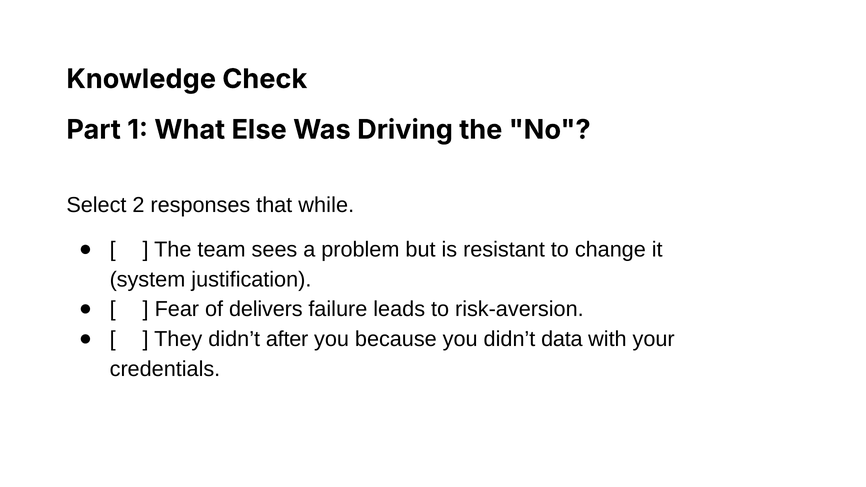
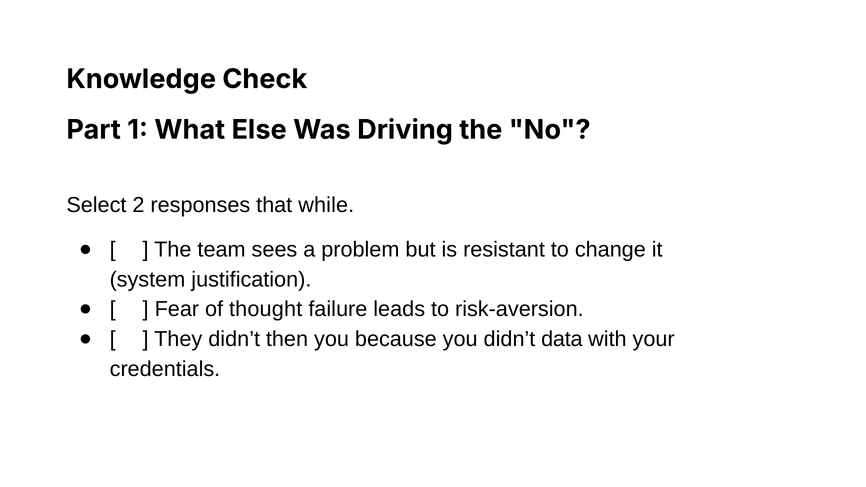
delivers: delivers -> thought (266, 309)
after: after -> then (287, 339)
